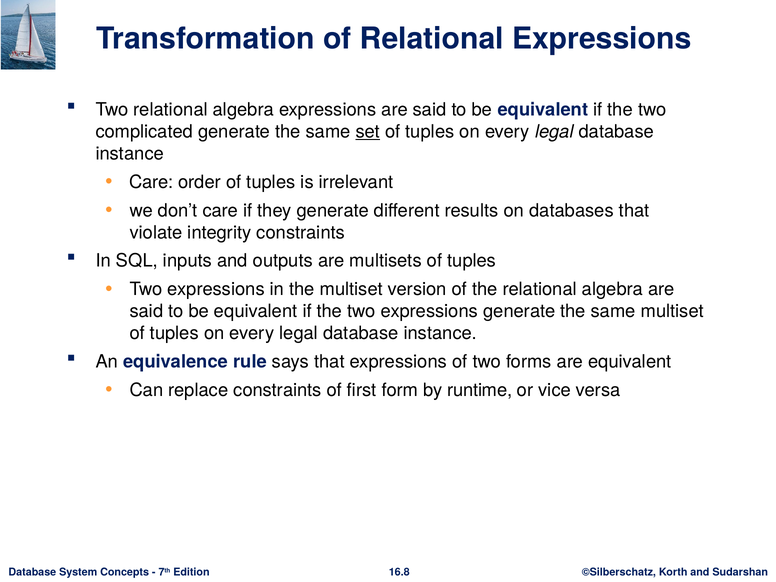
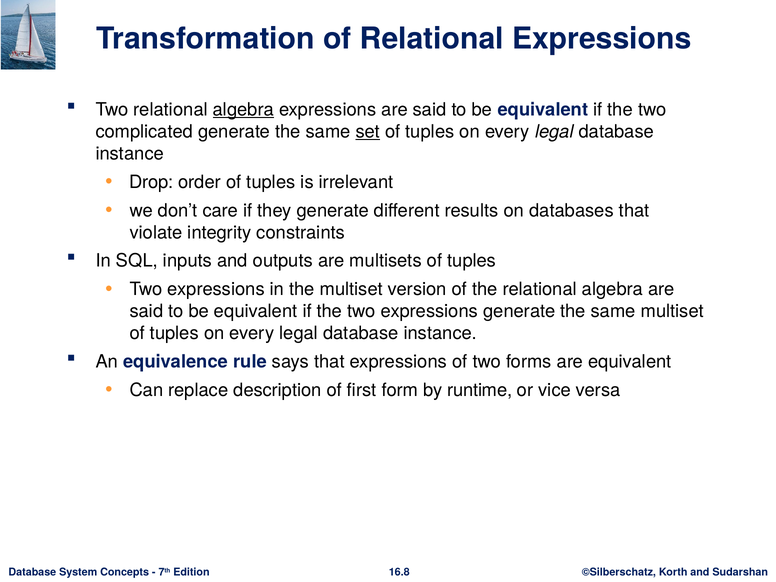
algebra underline: none -> present (243, 110)
Care: Care -> Drop (151, 182)
replace constraints: constraints -> description (277, 390)
